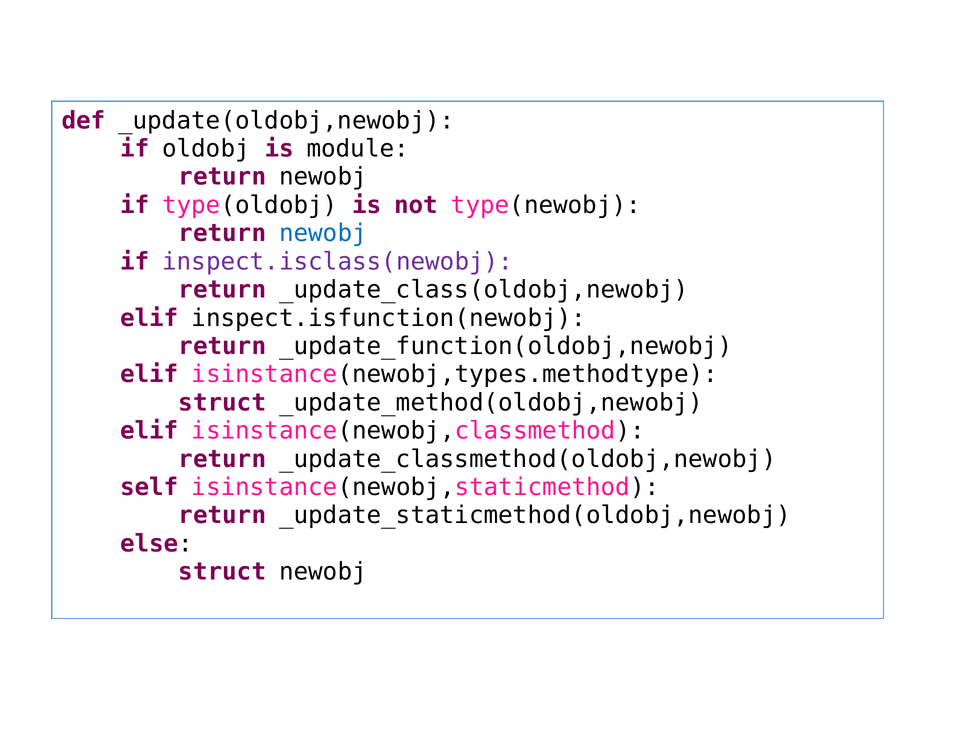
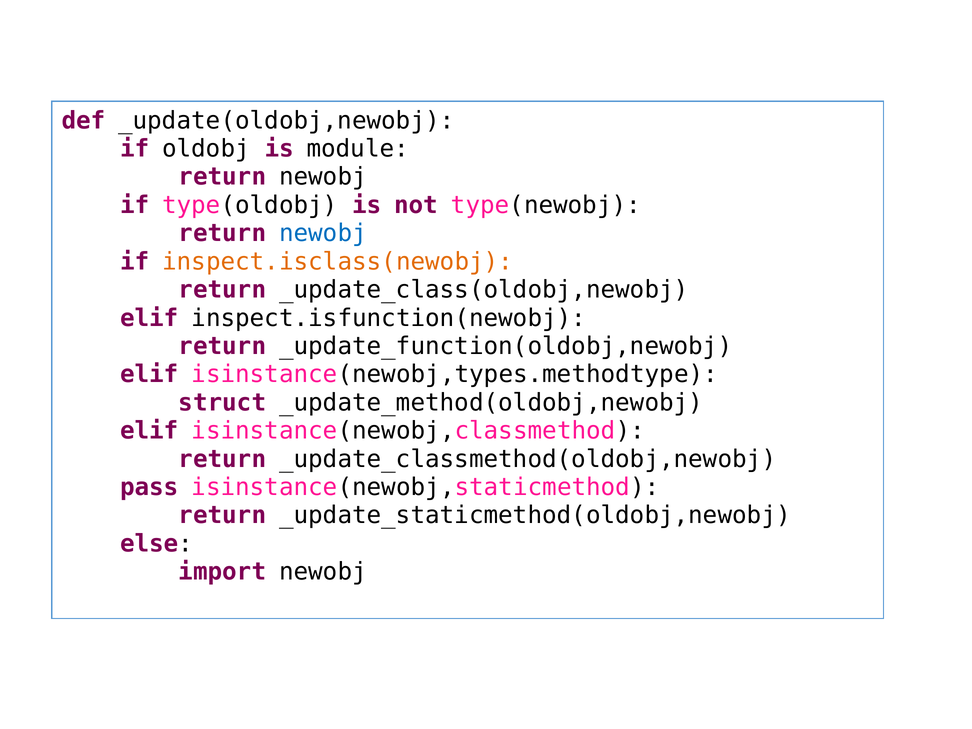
inspect.isclass(newobj colour: purple -> orange (338, 262)
self: self -> pass (149, 487)
struct: struct -> import (222, 572)
